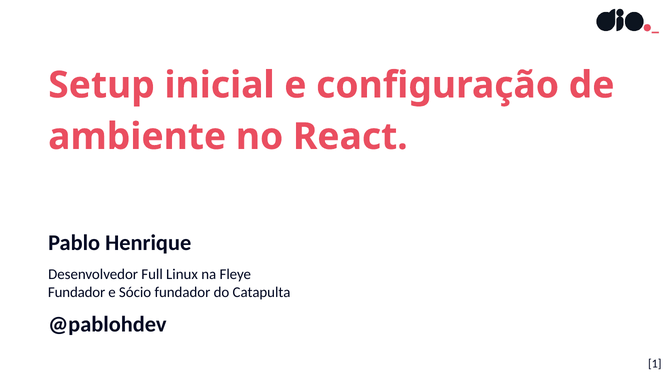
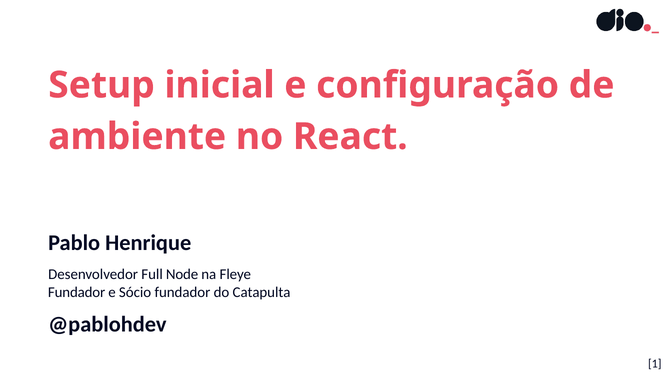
Linux: Linux -> Node (182, 274)
